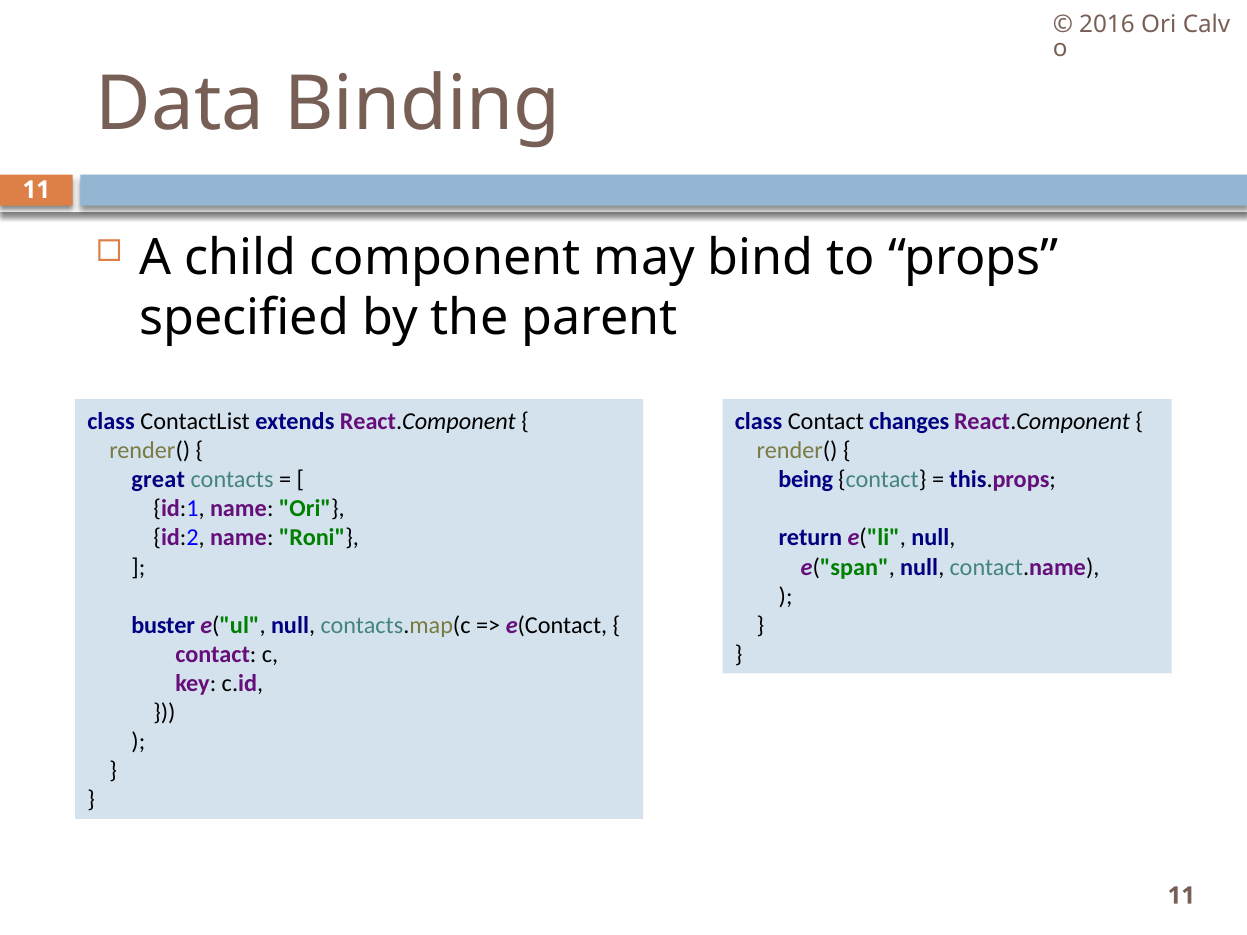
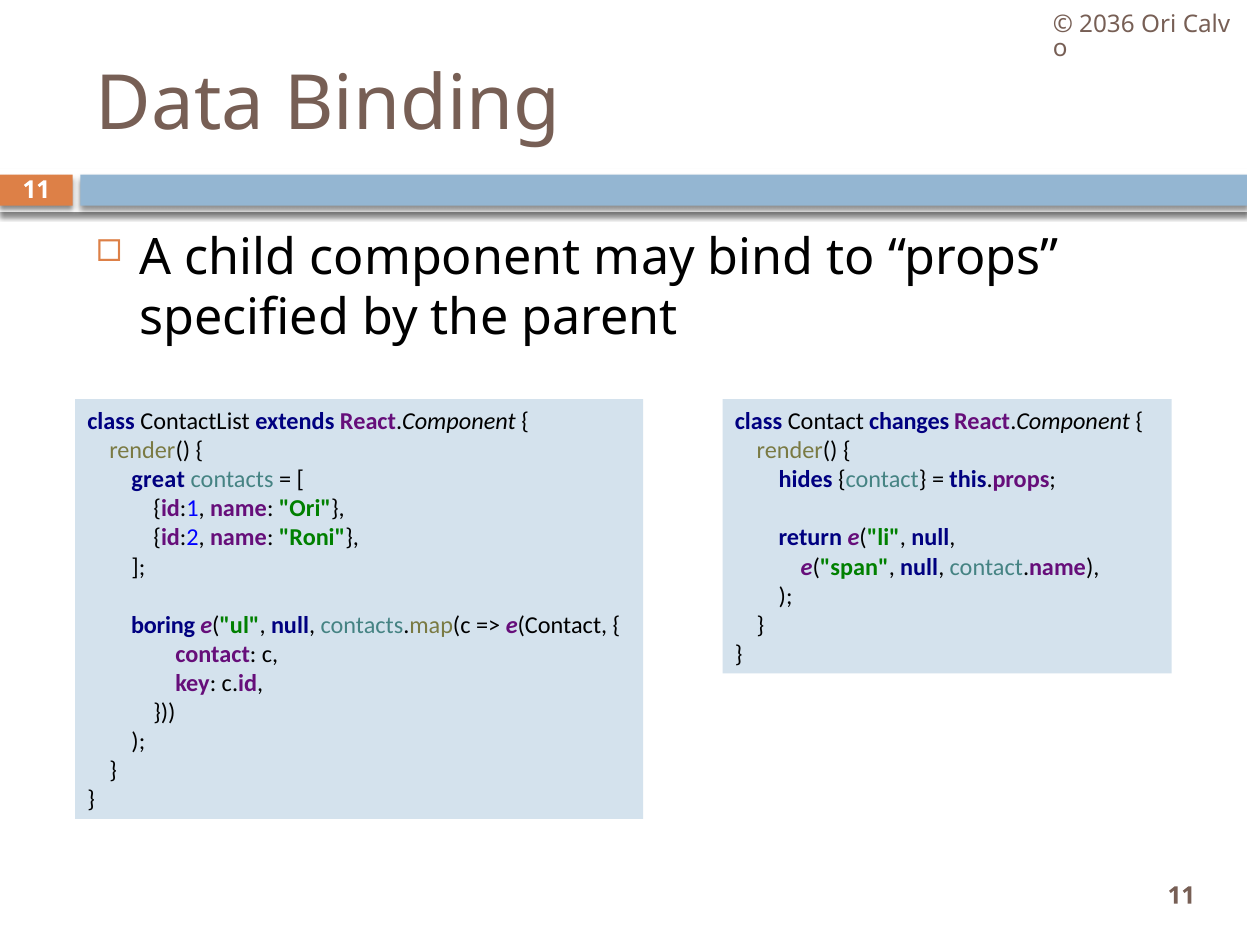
2016: 2016 -> 2036 (1107, 25)
being: being -> hides (806, 480)
buster: buster -> boring (163, 625)
